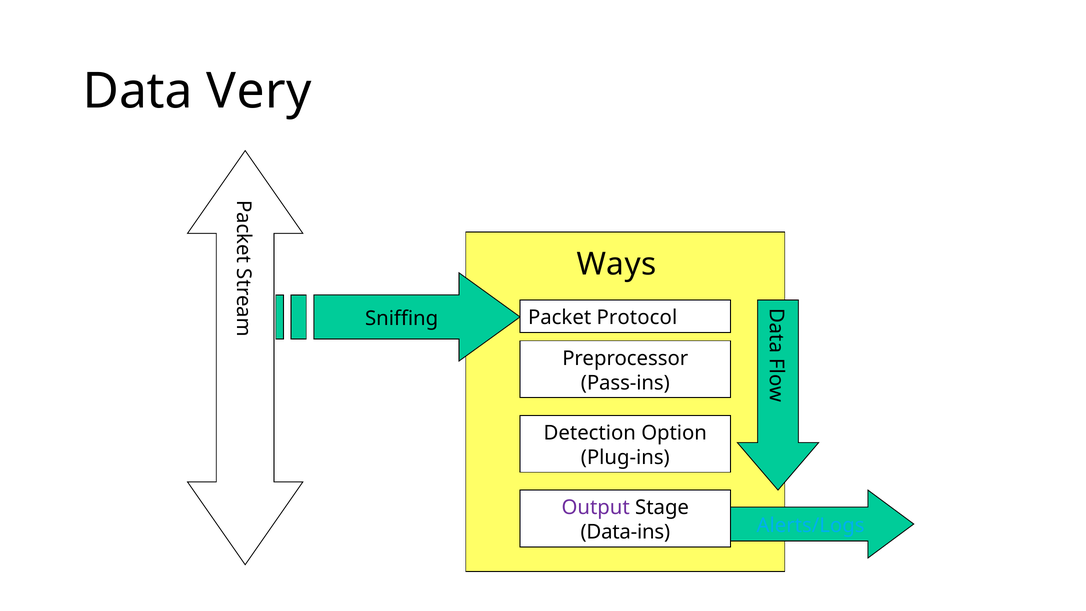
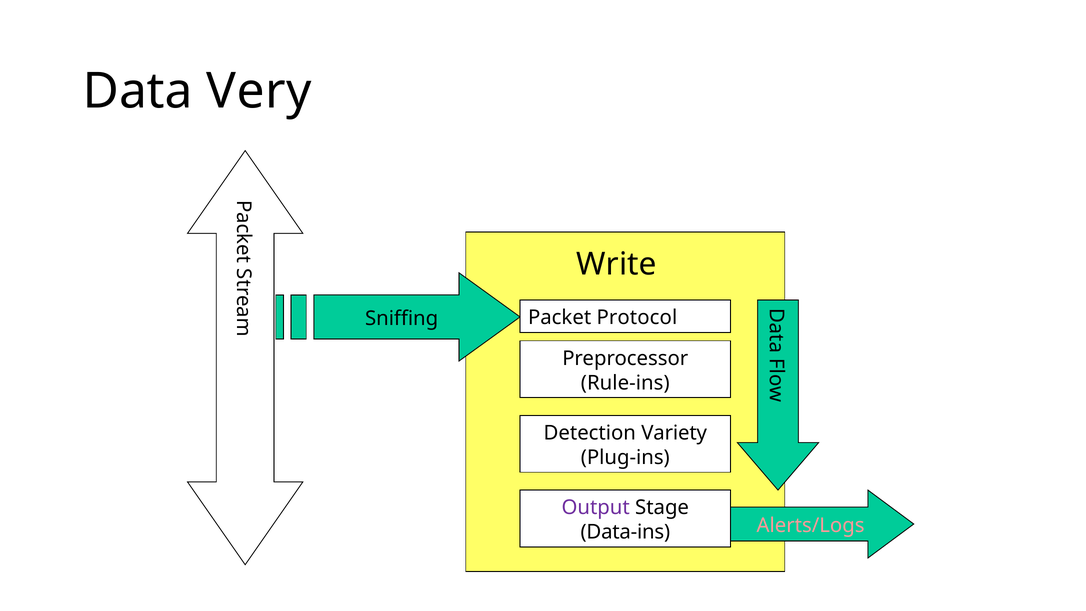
Ways: Ways -> Write (617, 264)
Pass-ins: Pass-ins -> Rule-ins (625, 383)
Option: Option -> Variety (674, 433)
Alerts/Logs colour: light blue -> pink (811, 525)
